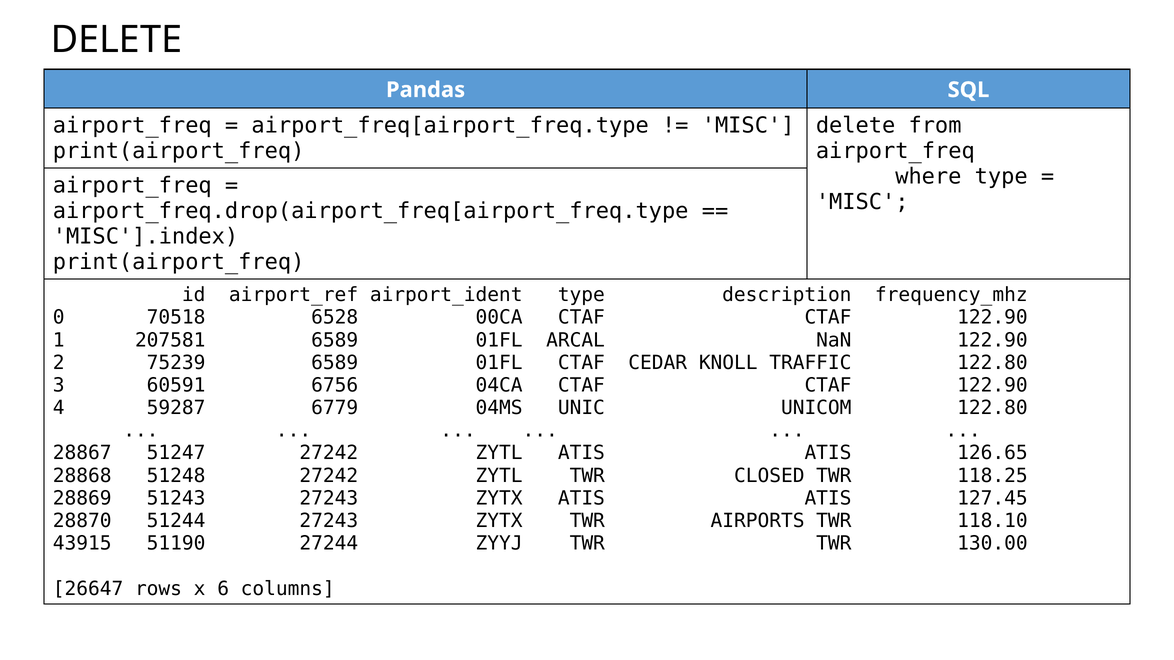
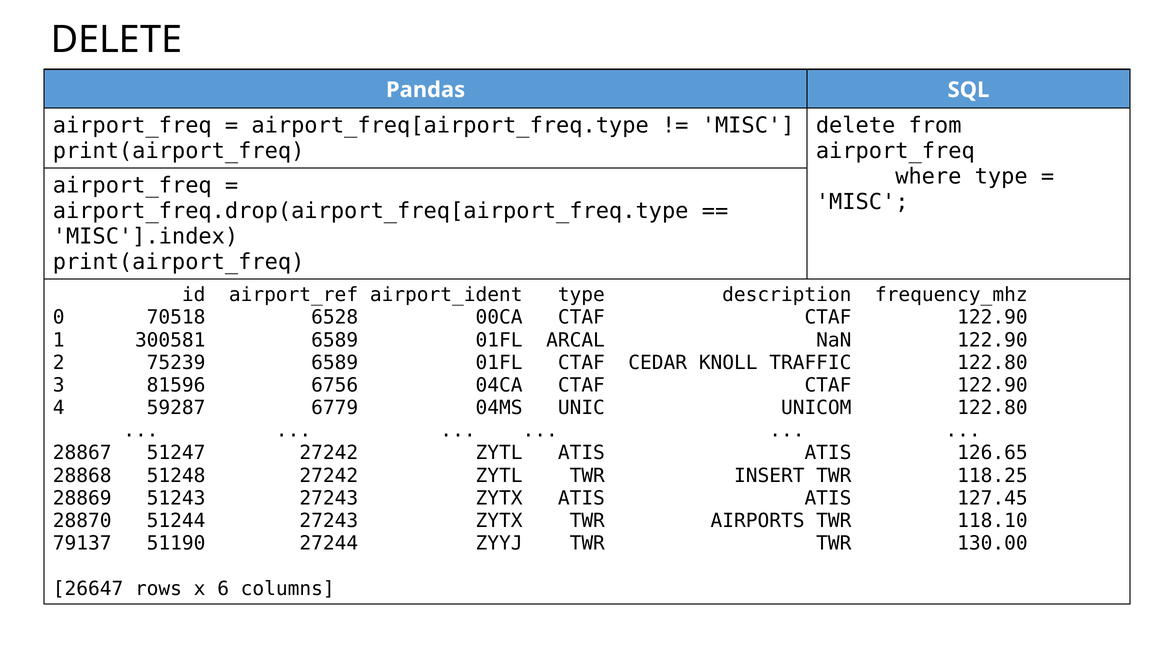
207581: 207581 -> 300581 (170, 340)
60591: 60591 -> 81596 (176, 385)
CLOSED: CLOSED -> INSERT (769, 476)
43915: 43915 -> 79137 (82, 544)
